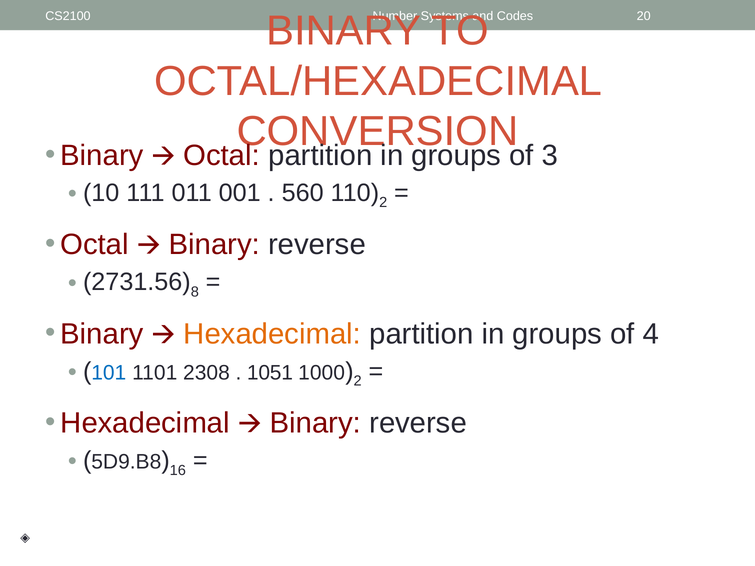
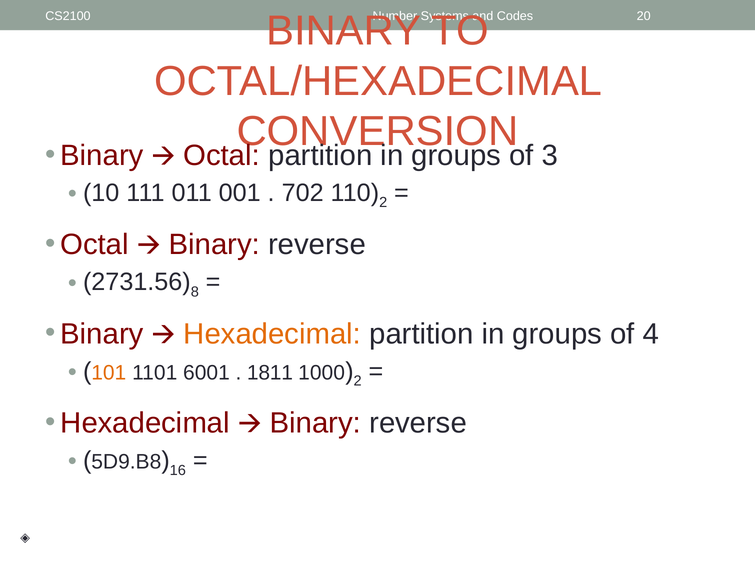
560: 560 -> 702 (303, 193)
101 colour: blue -> orange (109, 373)
2308: 2308 -> 6001 (206, 373)
1051: 1051 -> 1811 (270, 373)
